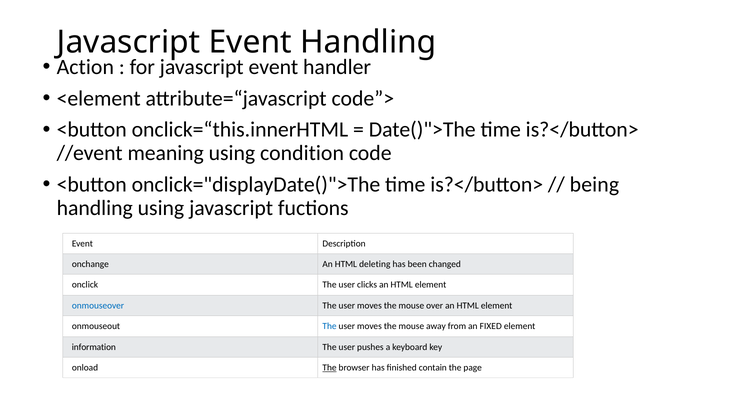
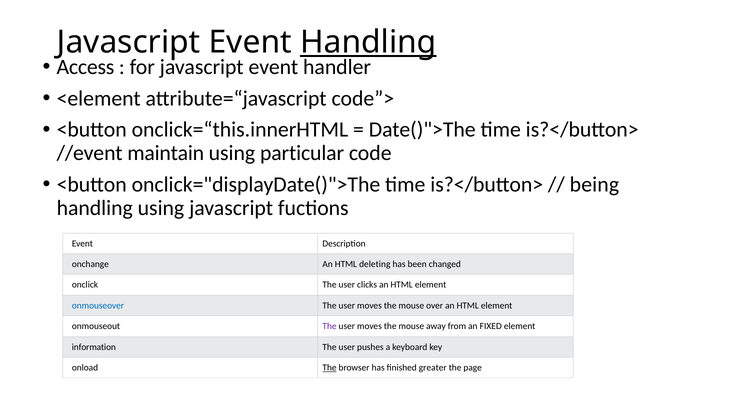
Handling underline: none -> present (368, 42)
Action: Action -> Access (85, 67)
meaning: meaning -> maintain (166, 153)
condition: condition -> particular (302, 153)
The colour: blue -> purple (330, 326)
contain: contain -> greater (433, 367)
